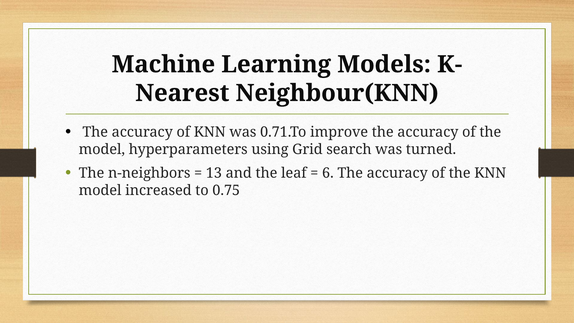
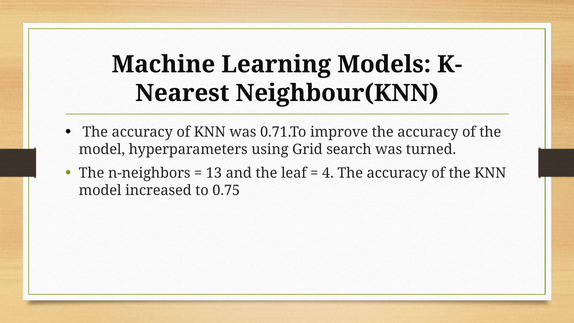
6: 6 -> 4 (328, 173)
